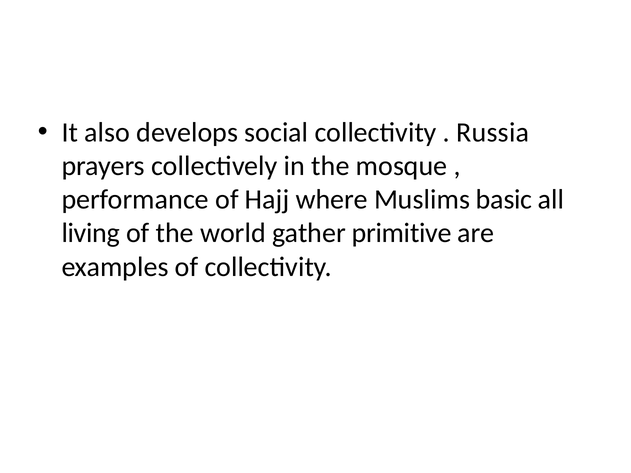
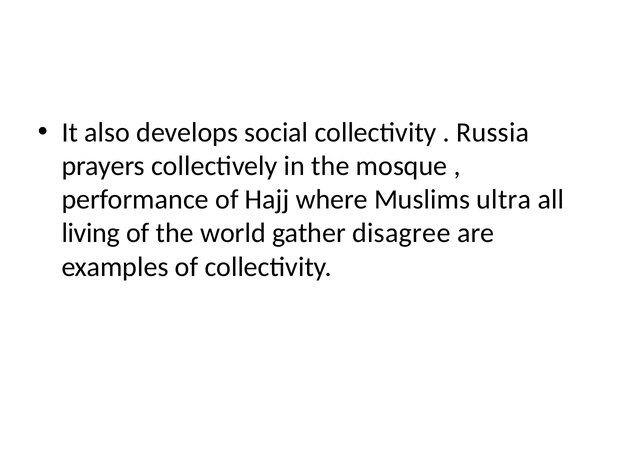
basic: basic -> ultra (504, 200)
primitive: primitive -> disagree (401, 233)
